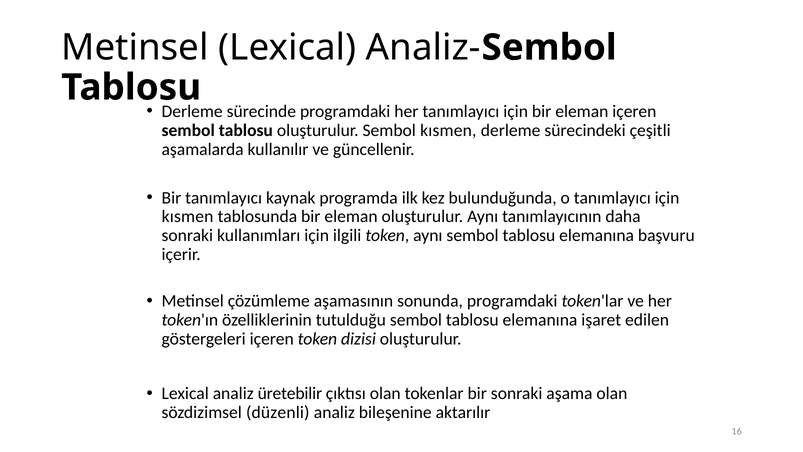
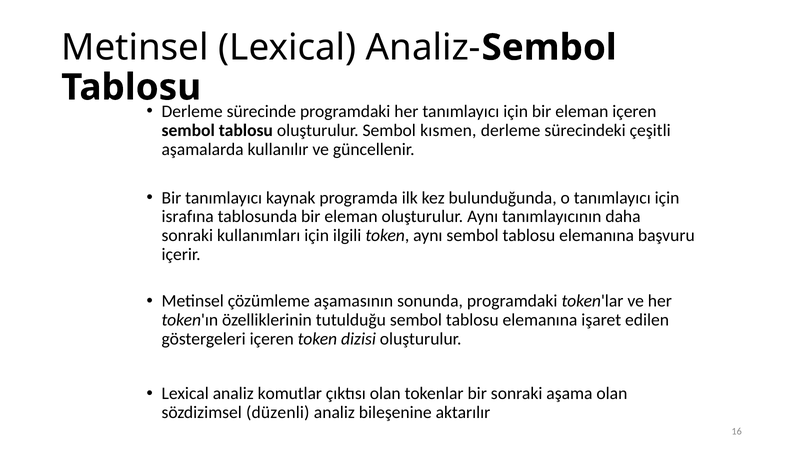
kısmen: kısmen -> israfına (188, 217)
üretebilir: üretebilir -> komutlar (290, 393)
